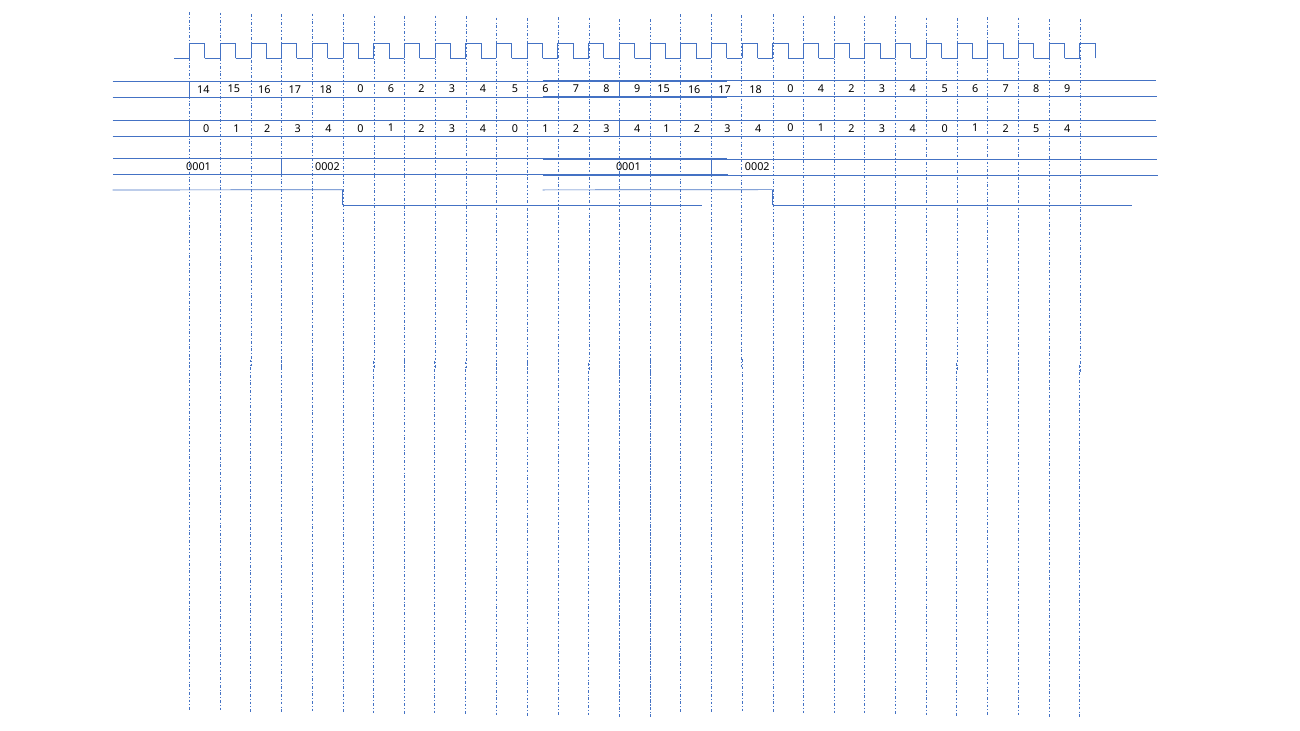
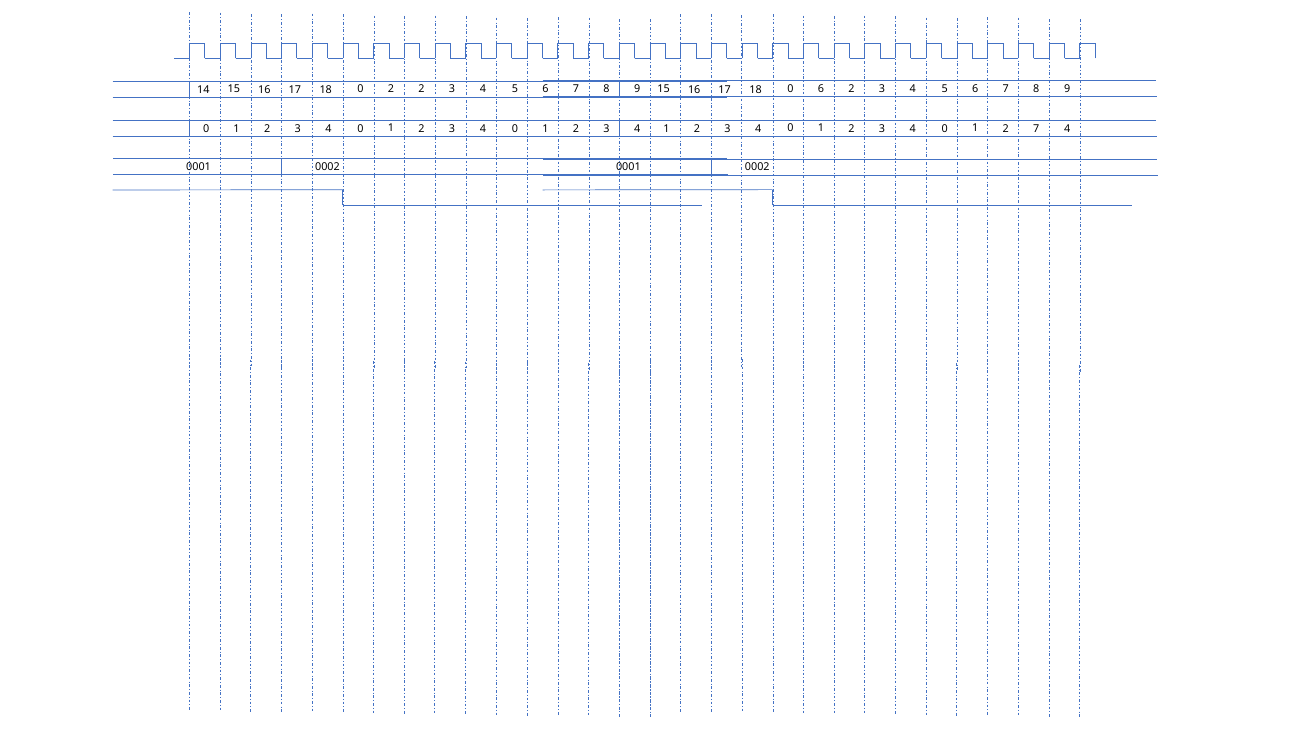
0 4: 4 -> 6 (821, 89)
0 6: 6 -> 2 (391, 89)
2 5: 5 -> 7 (1036, 129)
